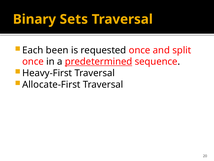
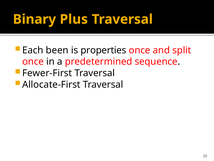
Sets: Sets -> Plus (74, 19)
requested: requested -> properties (103, 50)
predetermined underline: present -> none (99, 61)
Heavy-First: Heavy-First -> Fewer-First (47, 73)
